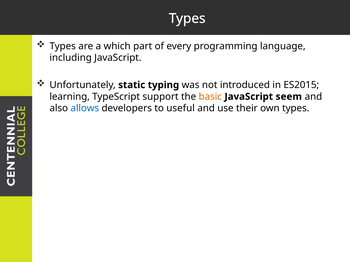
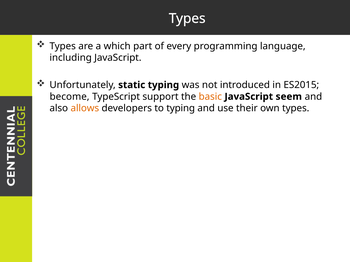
learning: learning -> become (70, 97)
allows colour: blue -> orange (85, 108)
to useful: useful -> typing (181, 108)
